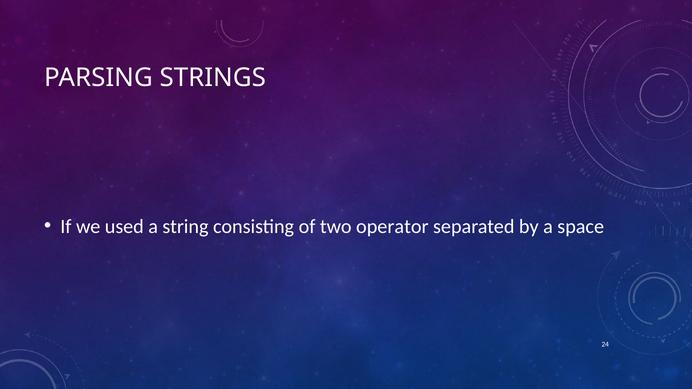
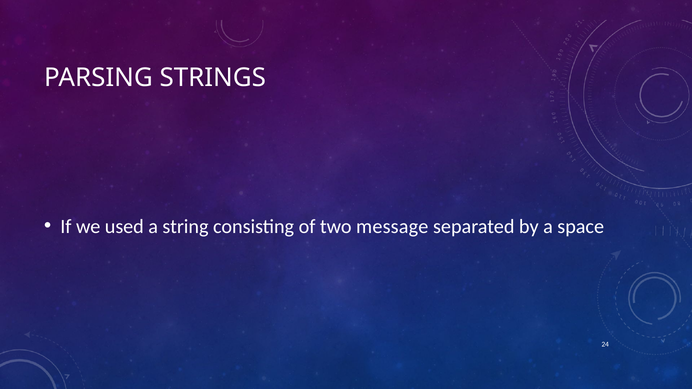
operator: operator -> message (392, 227)
